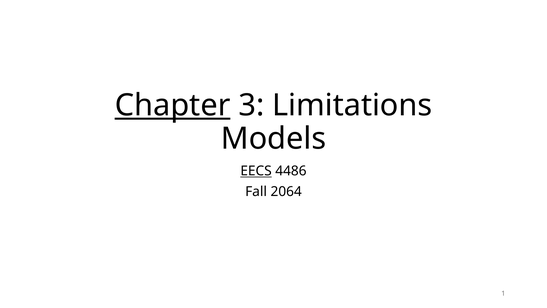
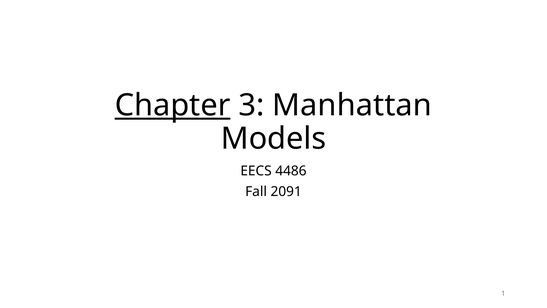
Limitations: Limitations -> Manhattan (352, 105)
EECS underline: present -> none (256, 171)
2064: 2064 -> 2091 (286, 191)
